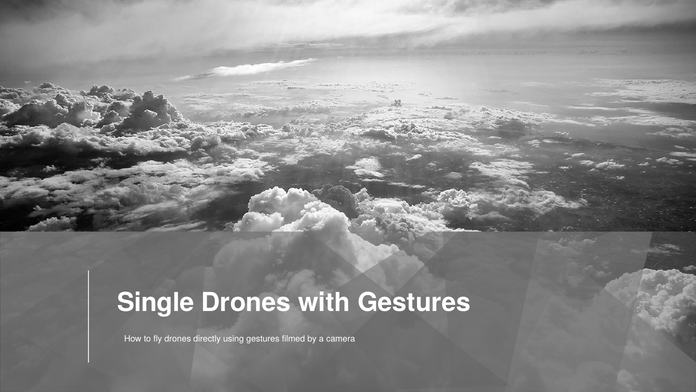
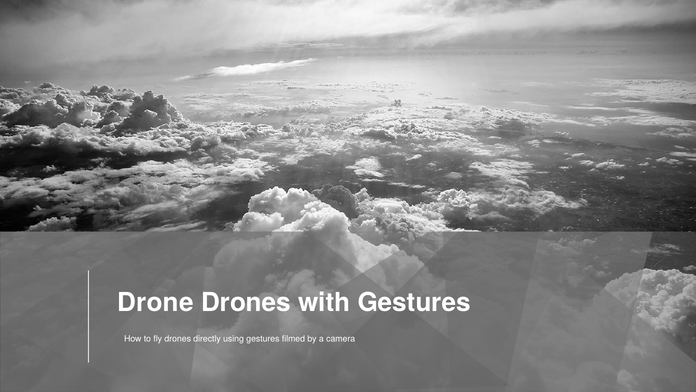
Single: Single -> Drone (155, 302)
